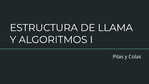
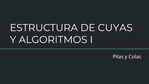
LLAMA: LLAMA -> CUYAS (115, 28)
